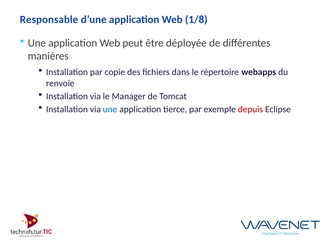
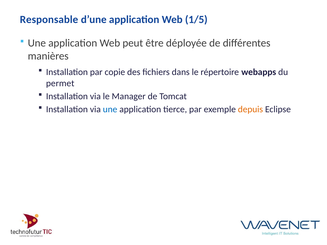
1/8: 1/8 -> 1/5 (196, 20)
renvoie: renvoie -> permet (60, 83)
depuis colour: red -> orange (250, 109)
